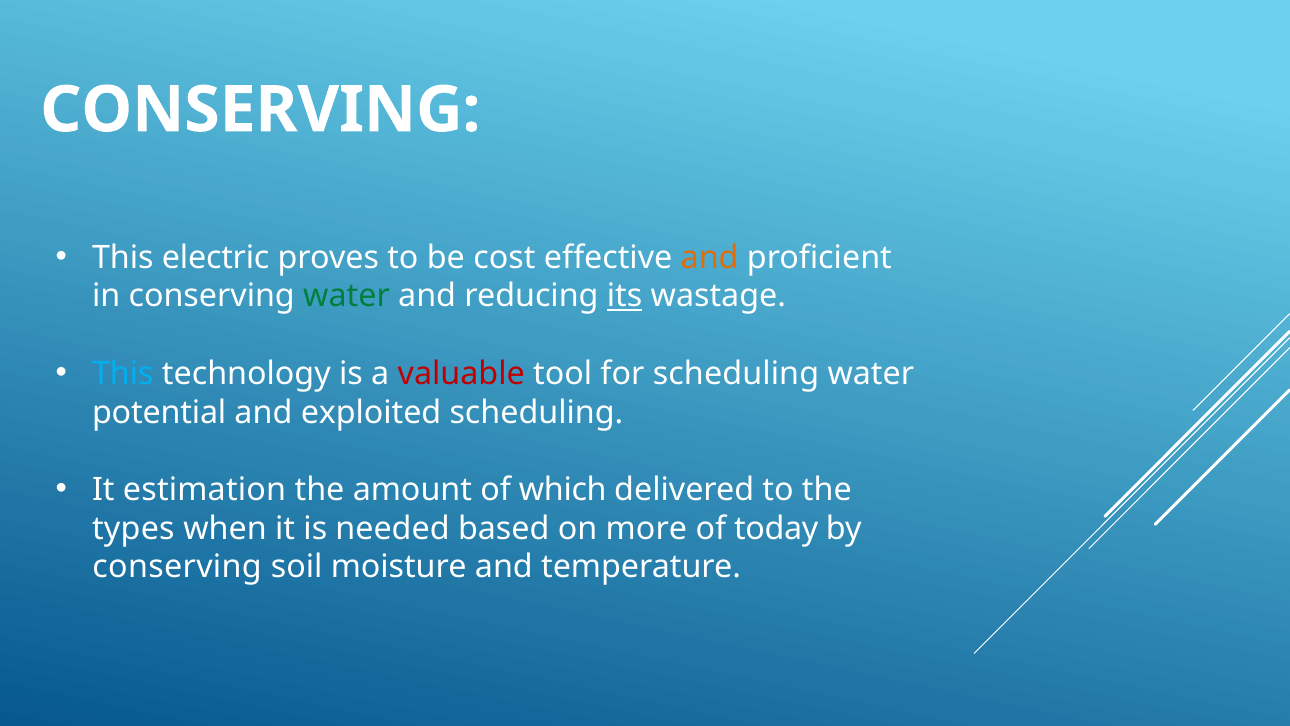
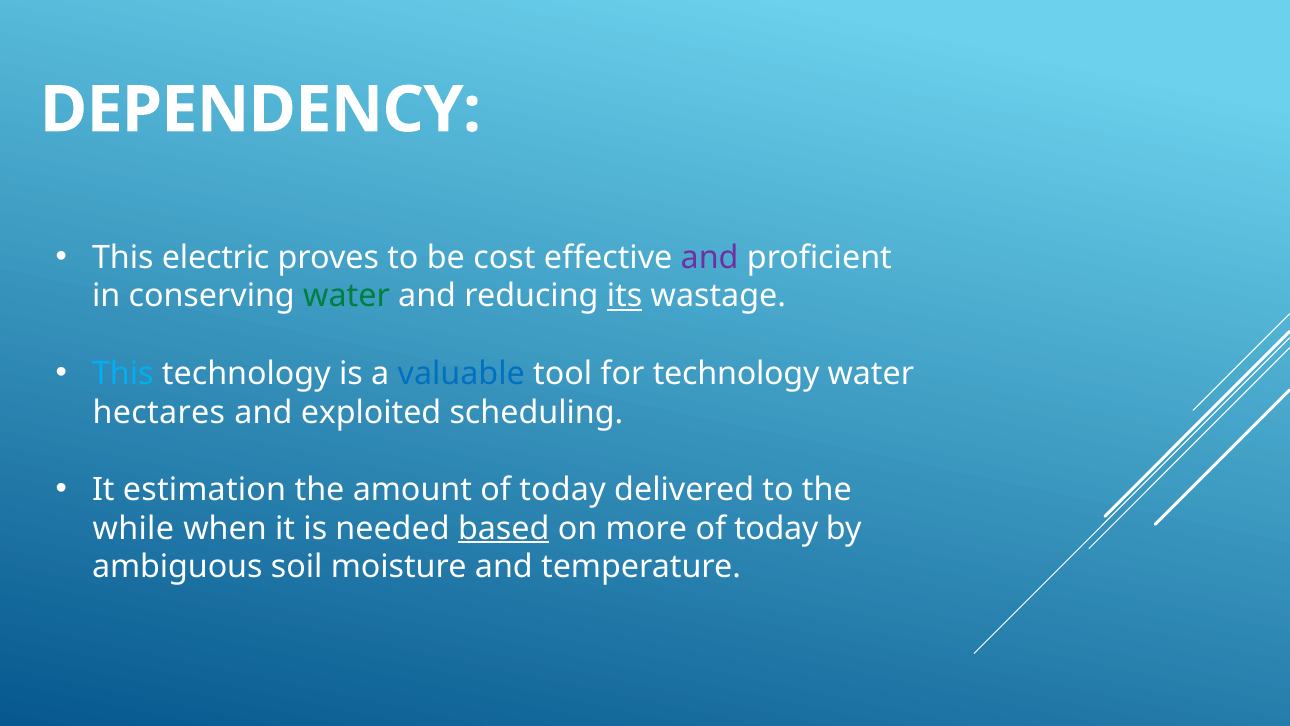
CONSERVING: CONSERVING -> DEPENDENCY (261, 110)
and colour: orange -> purple (710, 257)
valuable colour: red -> blue (461, 373)
for scheduling: scheduling -> technology (736, 373)
potential: potential -> hectares (159, 412)
amount of which: which -> today (562, 490)
types: types -> while (133, 528)
based underline: none -> present (504, 528)
conserving: conserving -> ambiguous (177, 567)
